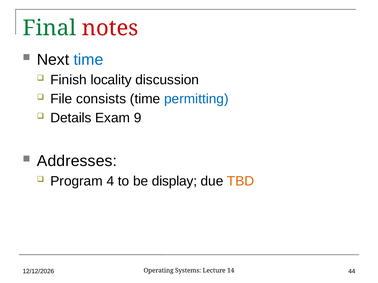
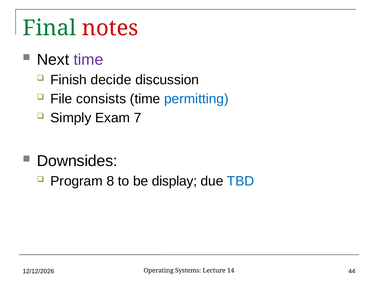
time colour: blue -> purple (88, 60)
locality: locality -> decide (111, 80)
Details: Details -> Simply (71, 118)
9: 9 -> 7 (138, 118)
Addresses: Addresses -> Downsides (77, 161)
4: 4 -> 8 (110, 181)
TBD colour: orange -> blue (241, 181)
